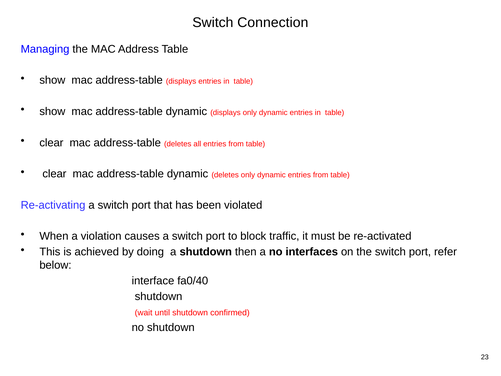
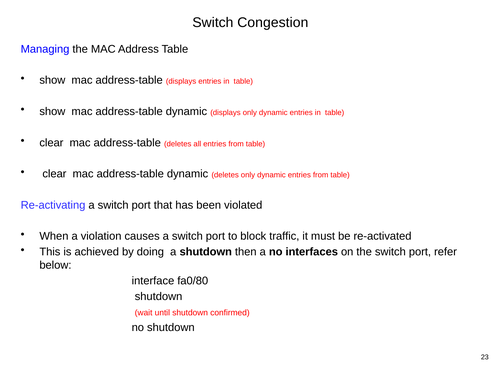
Connection: Connection -> Congestion (273, 22)
fa0/40: fa0/40 -> fa0/80 (193, 281)
